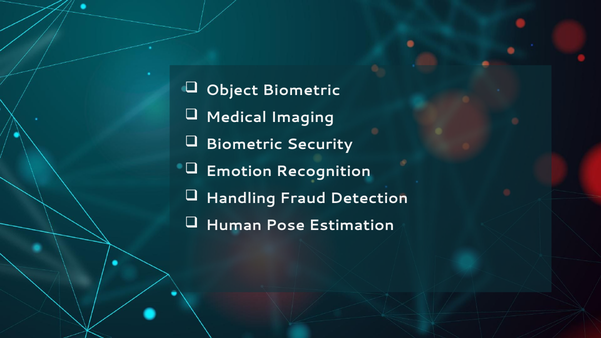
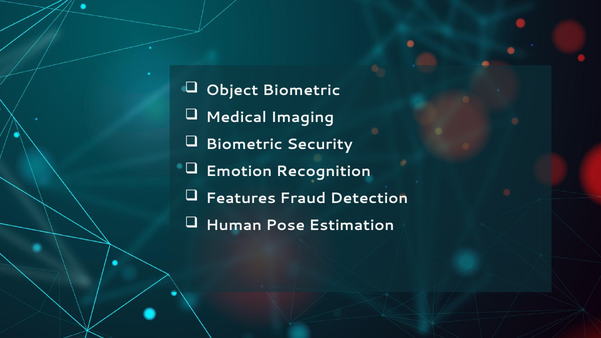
Handling: Handling -> Features (241, 198)
